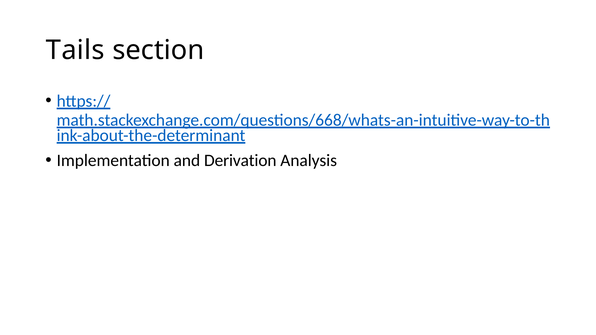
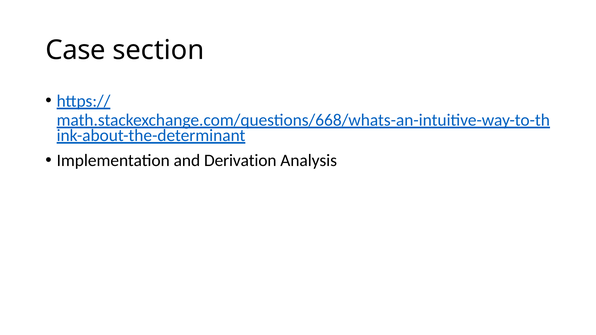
Tails: Tails -> Case (76, 50)
